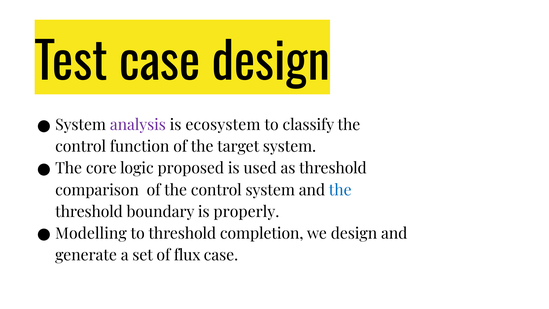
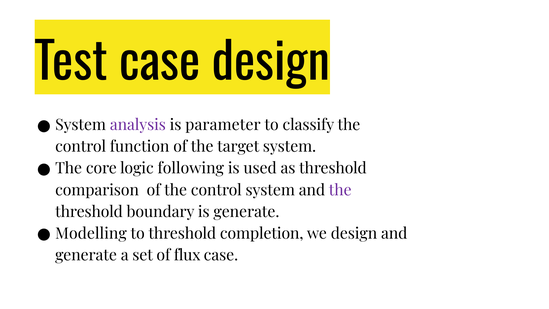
ecosystem: ecosystem -> parameter (223, 125)
proposed: proposed -> following (191, 168)
the colour: blue -> purple (340, 190)
is properly: properly -> generate (246, 212)
